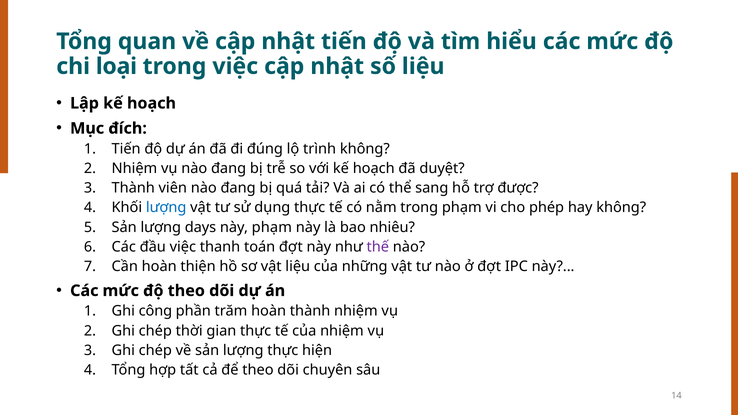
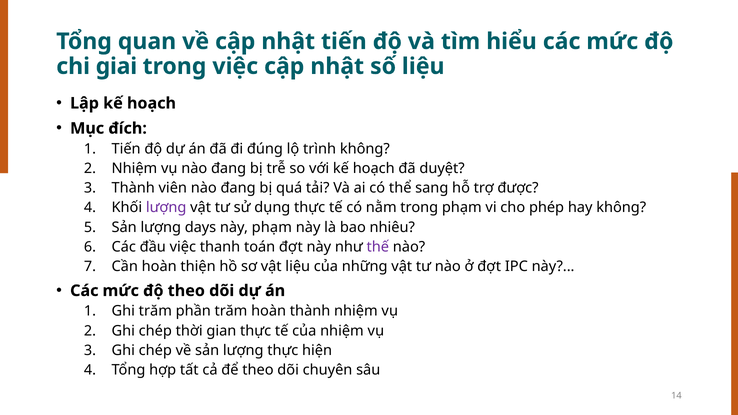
loại: loại -> giai (116, 66)
lượng colour: blue -> purple (166, 208)
Ghi công: công -> trăm (155, 311)
